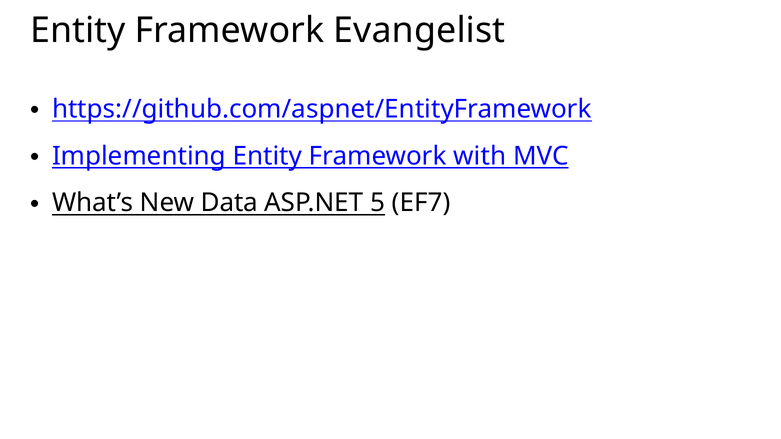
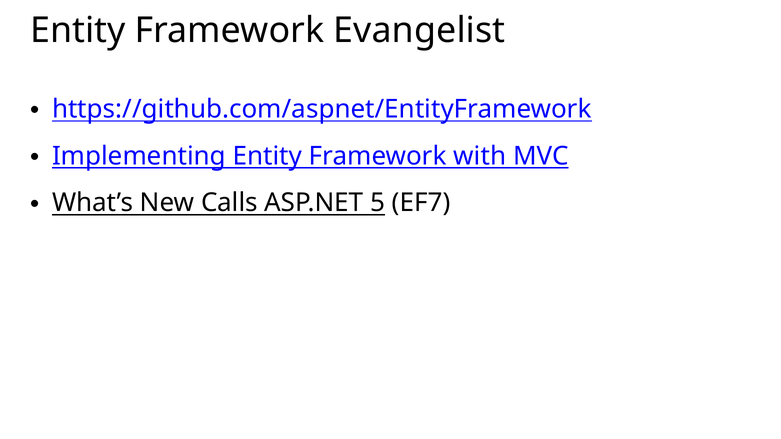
Data: Data -> Calls (229, 203)
